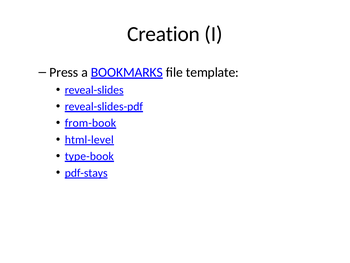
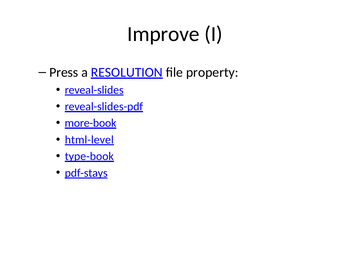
Creation: Creation -> Improve (163, 34)
BOOKMARKS: BOOKMARKS -> RESOLUTION (127, 72)
template: template -> property (212, 72)
from-book: from-book -> more-book (91, 123)
